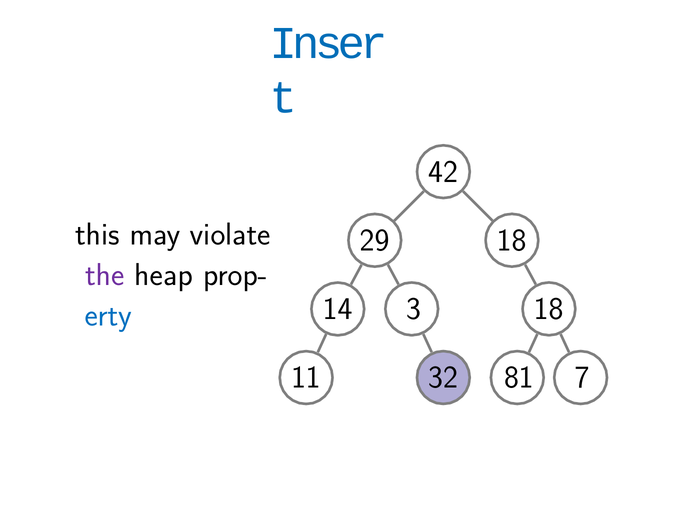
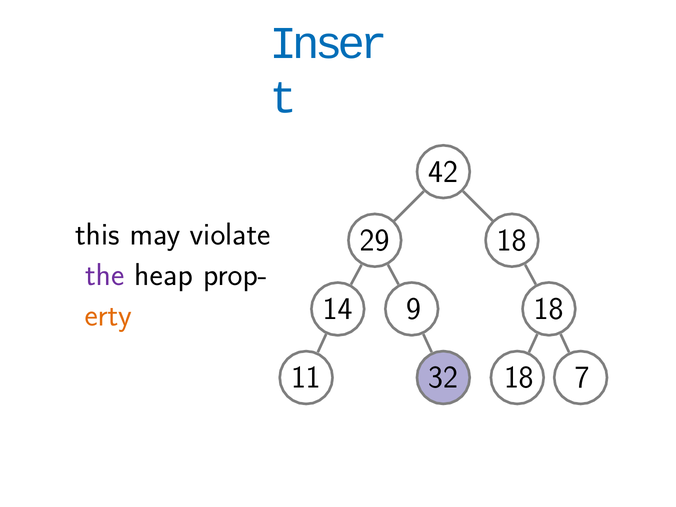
3: 3 -> 9 (413, 309)
erty colour: blue -> orange (108, 315)
32 81: 81 -> 18 (519, 377)
